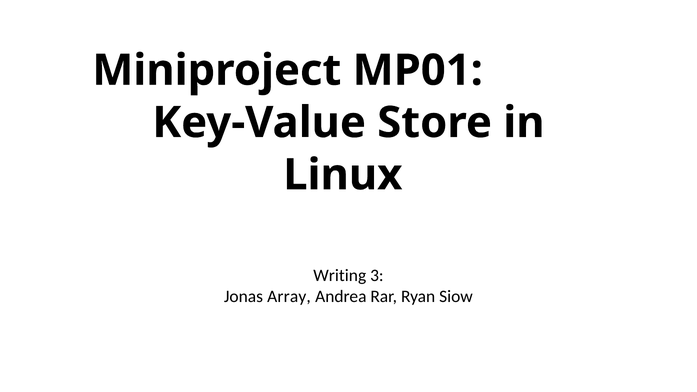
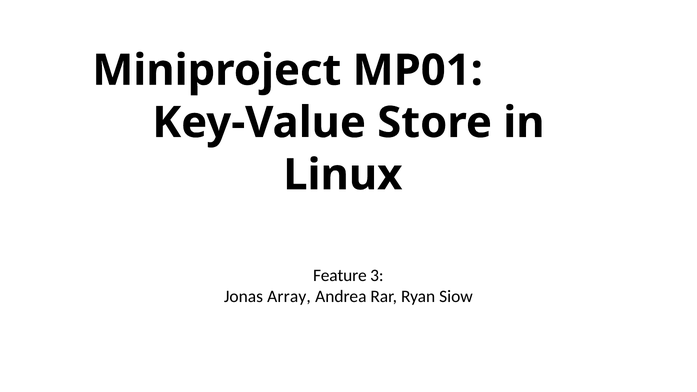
Writing: Writing -> Feature (340, 276)
